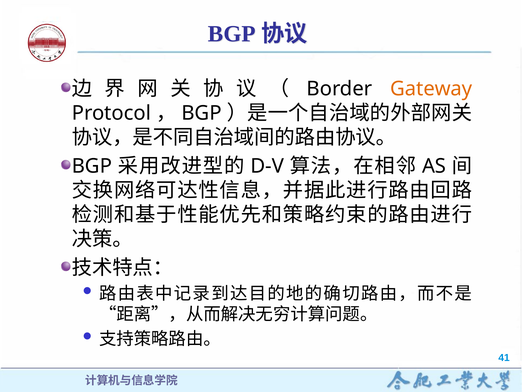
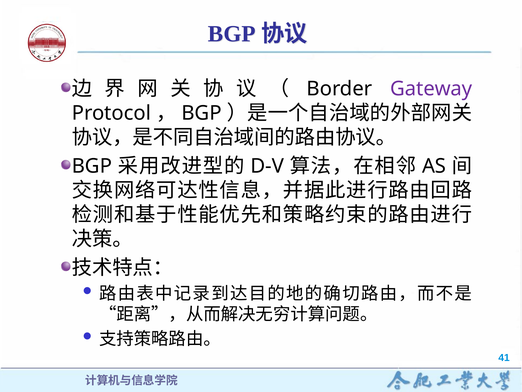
Gateway colour: orange -> purple (431, 89)
